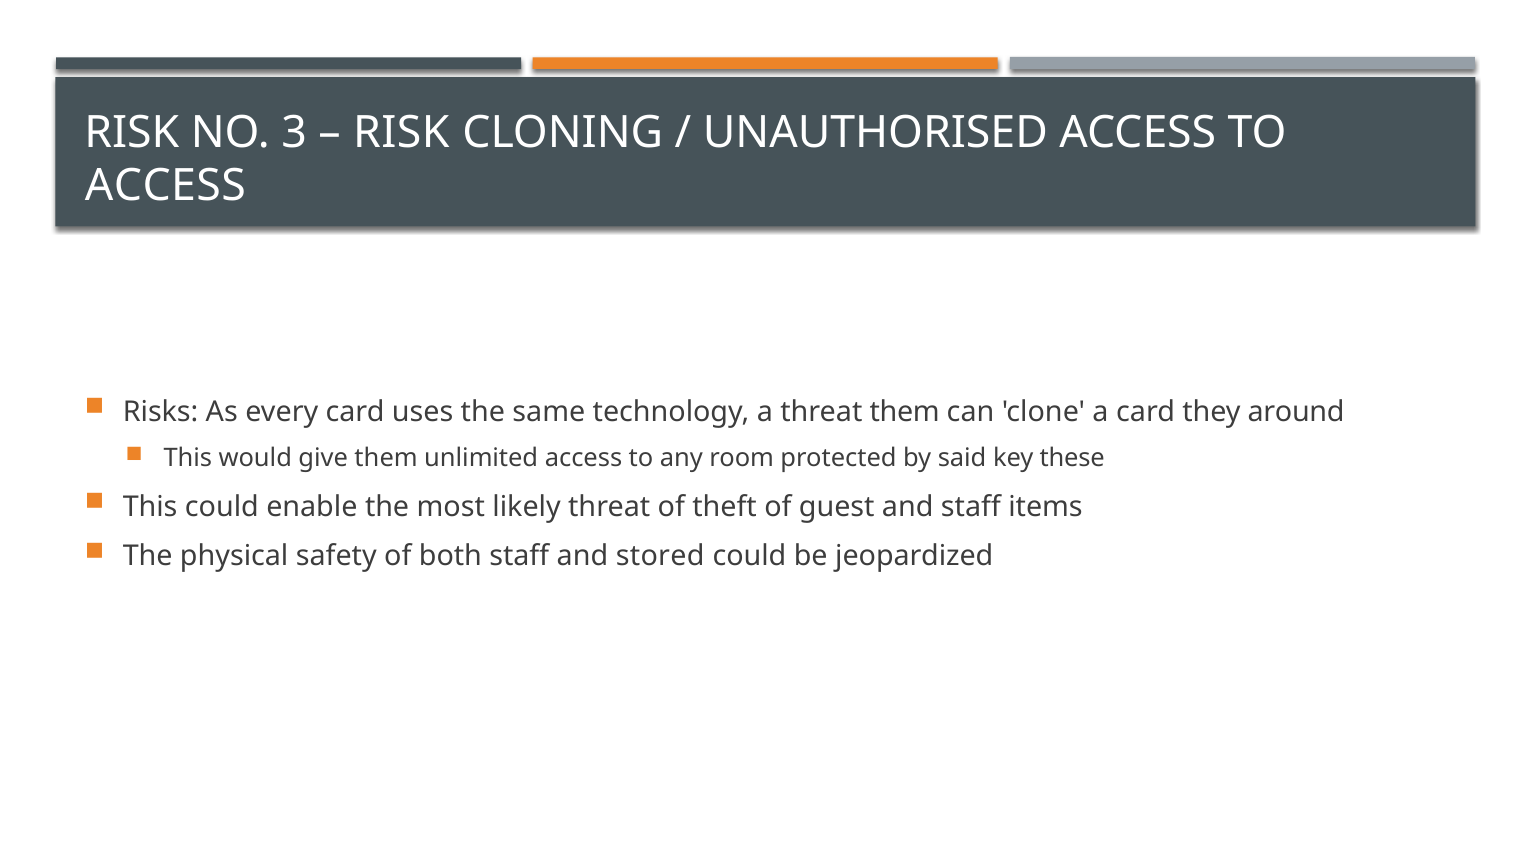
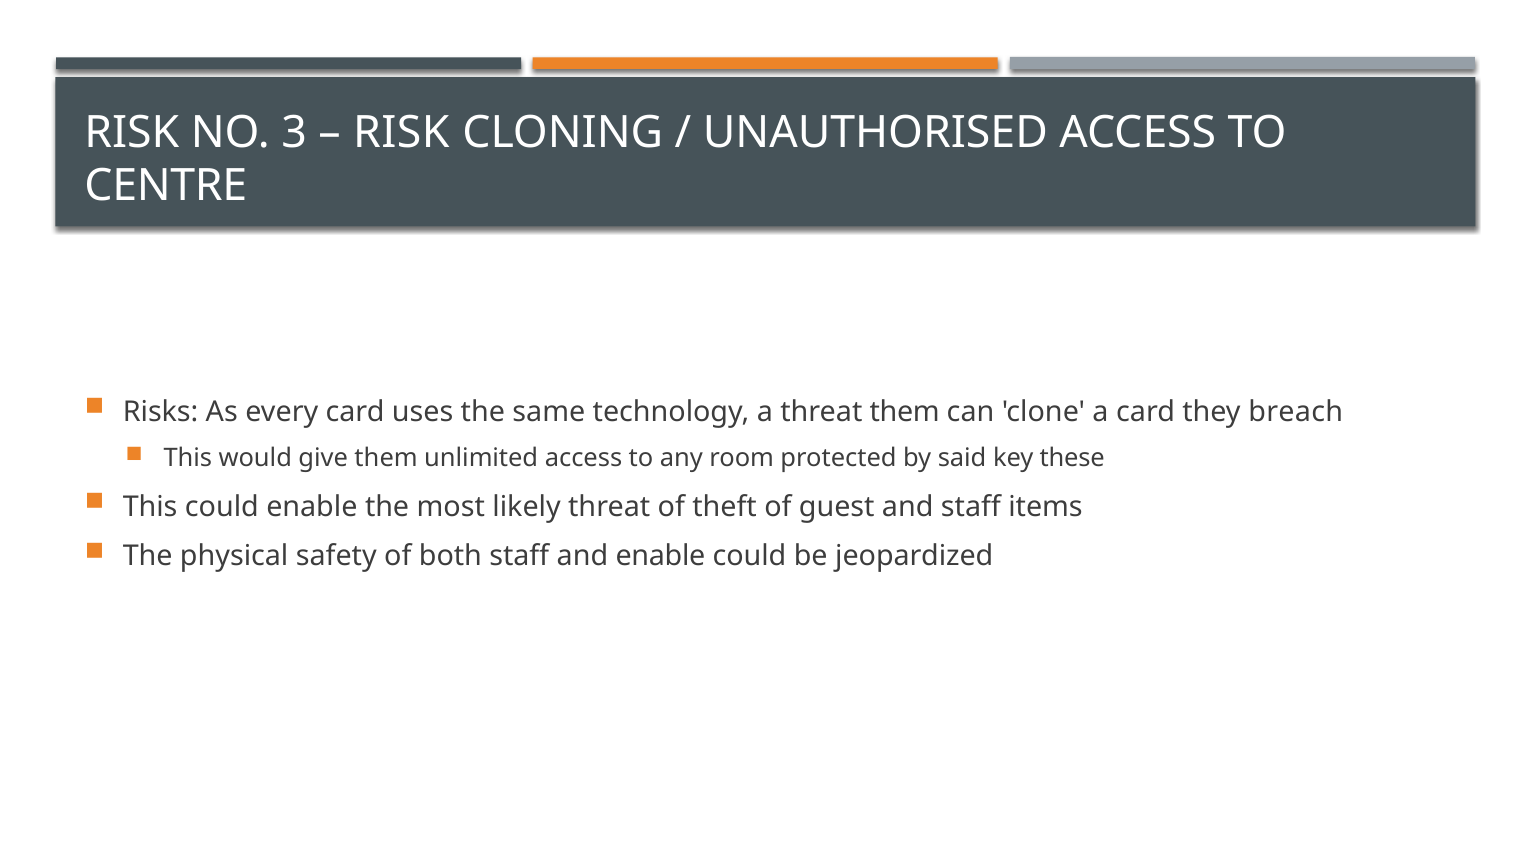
ACCESS: ACCESS -> CENTRE (166, 186)
around: around -> breach (1296, 412)
and stored: stored -> enable (660, 557)
